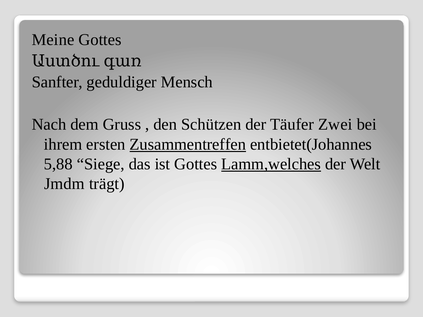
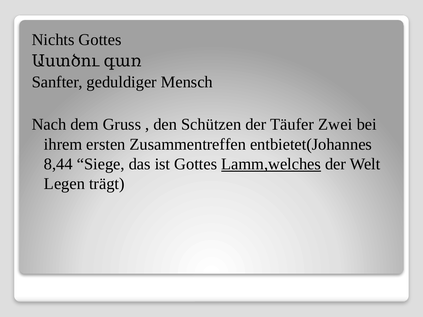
Meine: Meine -> Nichts (53, 40)
Zusammentreffen underline: present -> none (188, 144)
5,88: 5,88 -> 8,44 (58, 164)
Jmdm: Jmdm -> Legen (65, 184)
